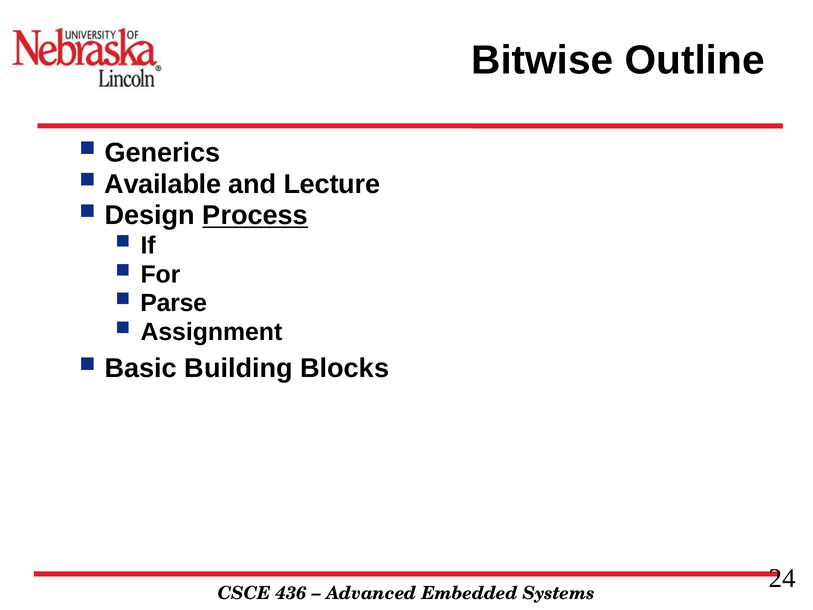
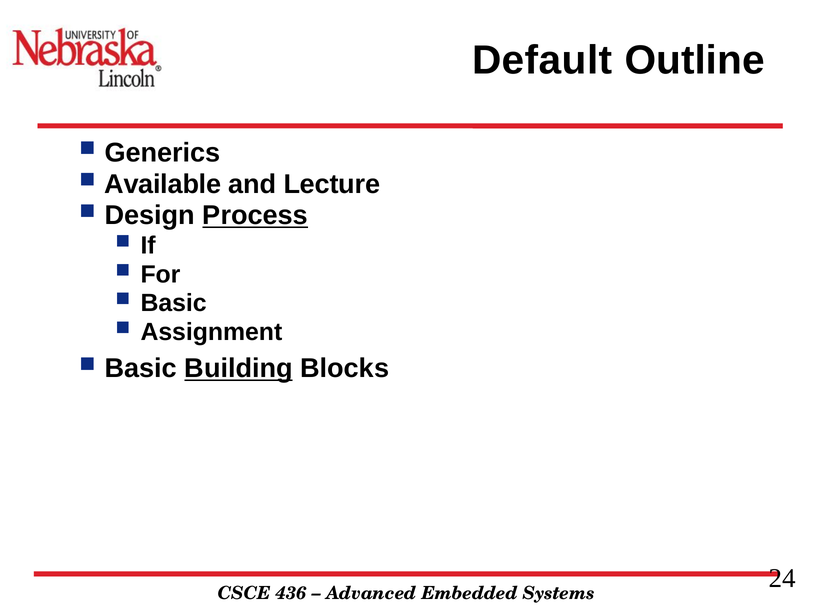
Bitwise: Bitwise -> Default (542, 60)
Parse: Parse -> Basic (174, 303)
Building underline: none -> present (239, 368)
